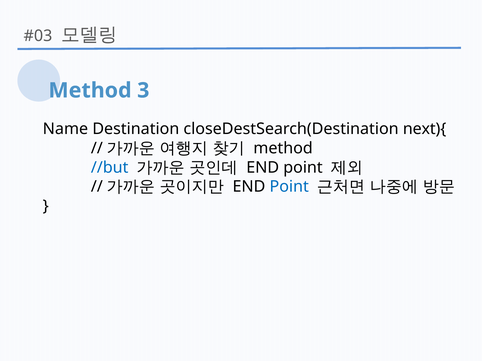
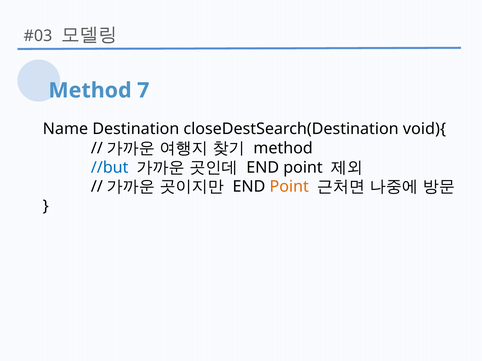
3: 3 -> 7 (143, 91)
next){: next){ -> void){ (424, 129)
Point colour: blue -> orange (289, 187)
